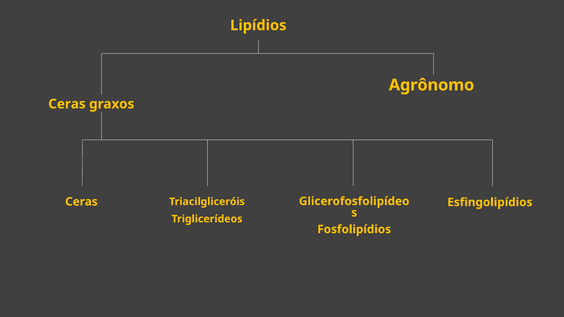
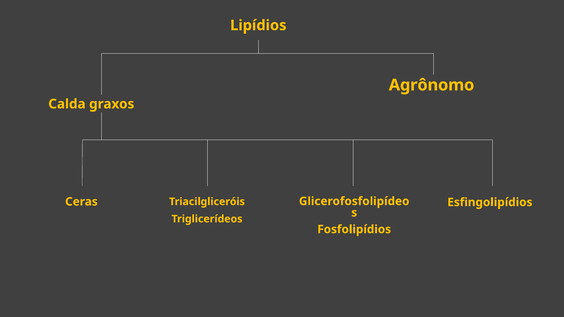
Ceras: Ceras -> Calda (67, 104)
